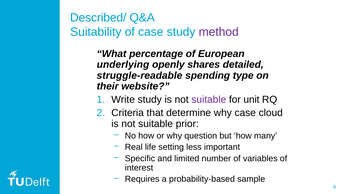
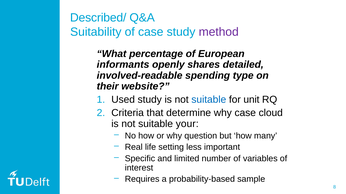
underlying: underlying -> informants (123, 65)
struggle-readable: struggle-readable -> involved-readable (140, 76)
Write: Write -> Used (123, 100)
suitable colour: purple -> blue (209, 100)
prior: prior -> your (187, 124)
